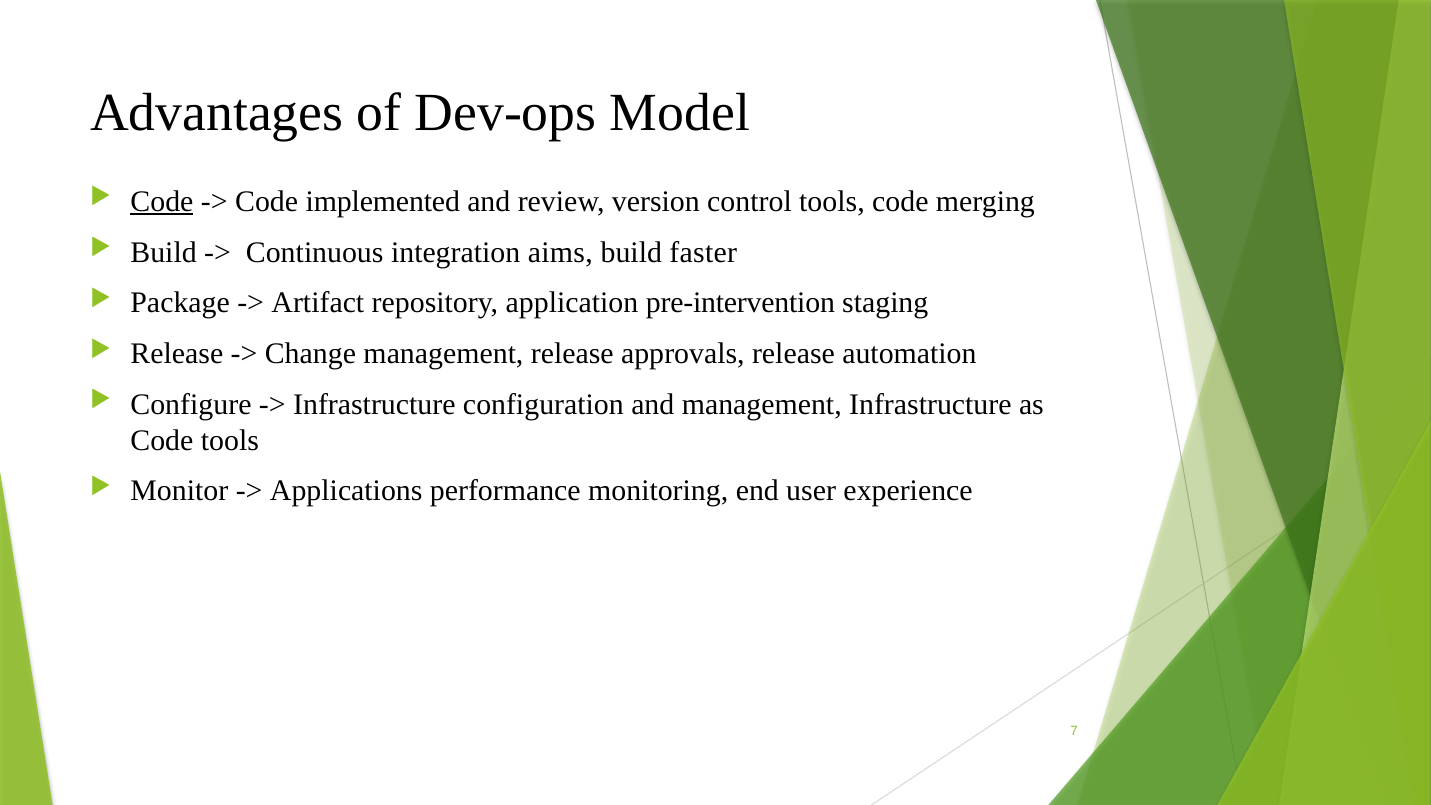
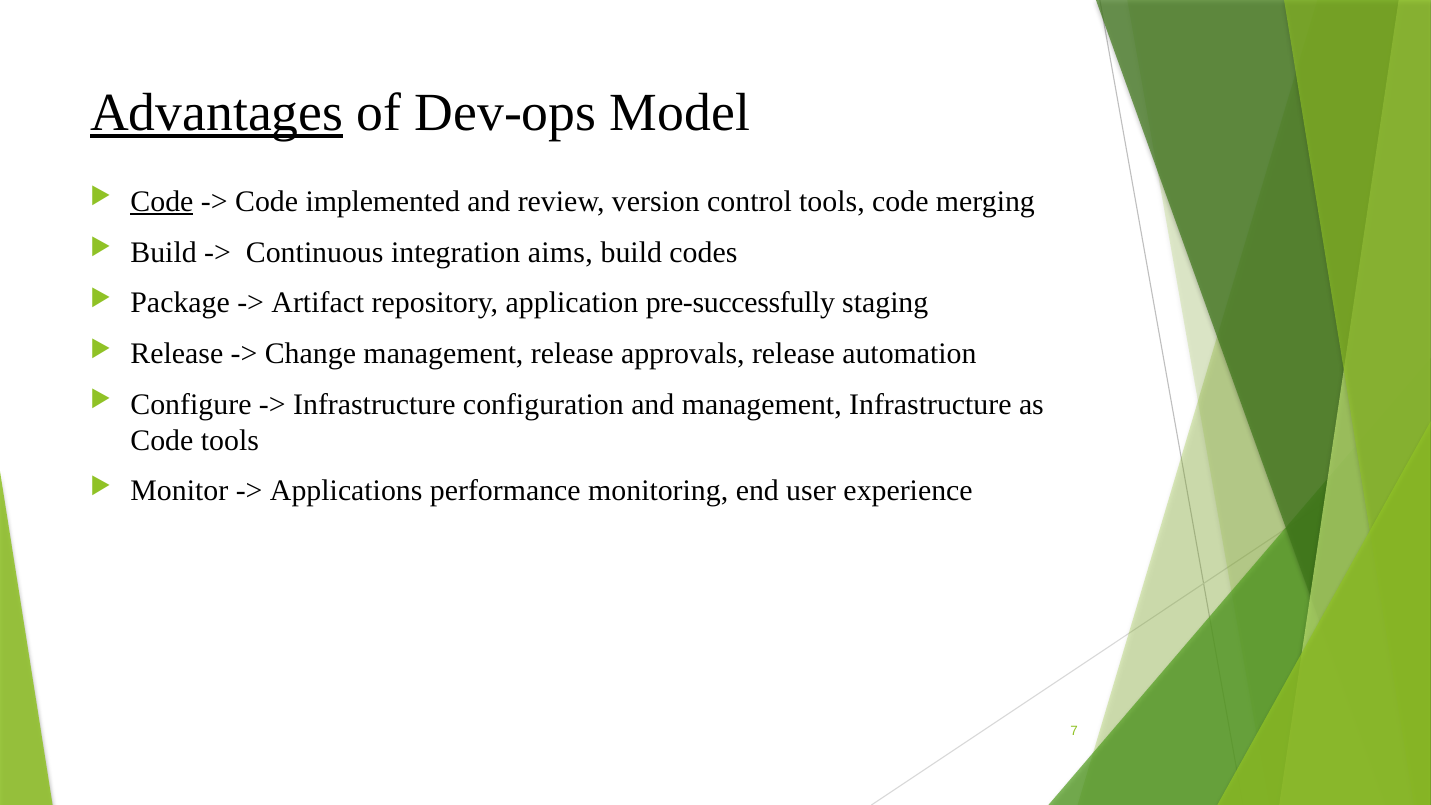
Advantages underline: none -> present (217, 113)
faster: faster -> codes (703, 252)
pre-intervention: pre-intervention -> pre-successfully (740, 303)
